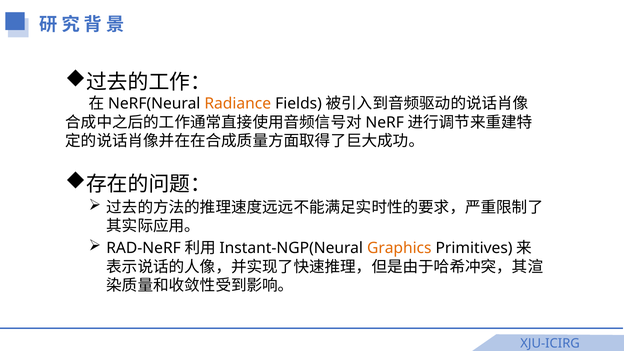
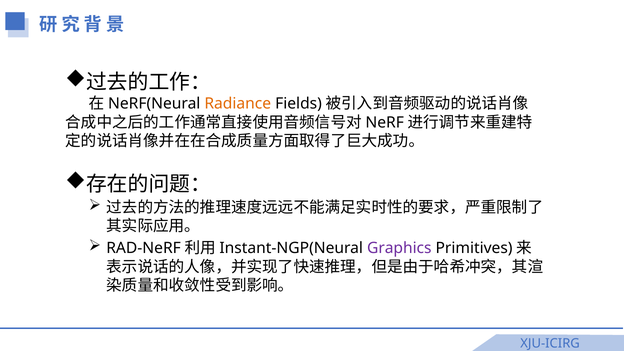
Graphics colour: orange -> purple (399, 248)
